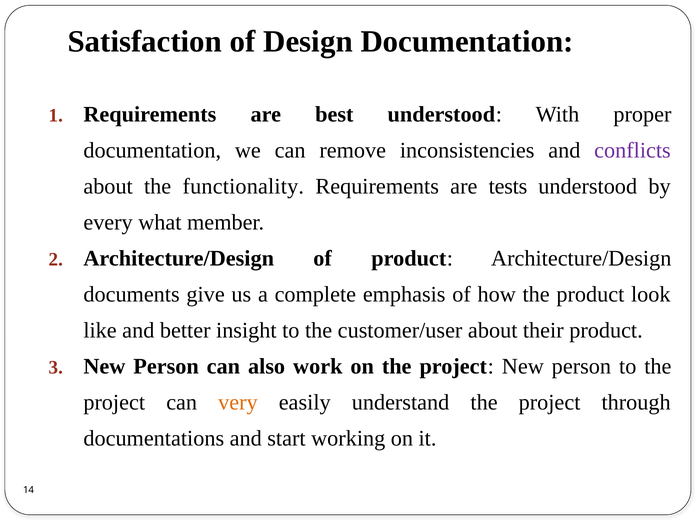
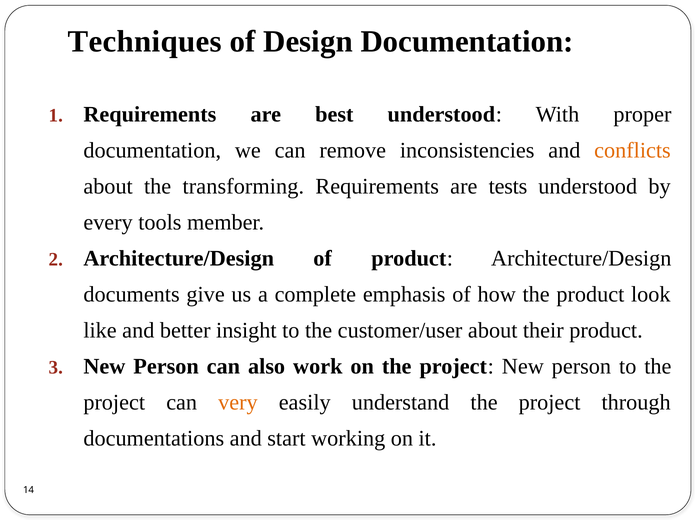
Satisfaction: Satisfaction -> Techniques (145, 42)
conflicts colour: purple -> orange (632, 151)
functionality: functionality -> transforming (243, 187)
what: what -> tools (160, 223)
